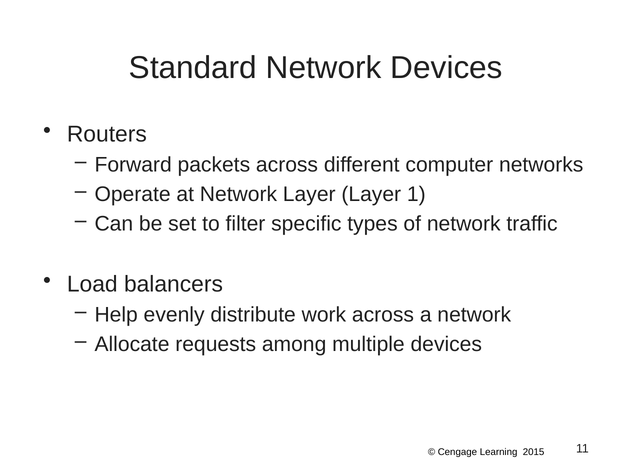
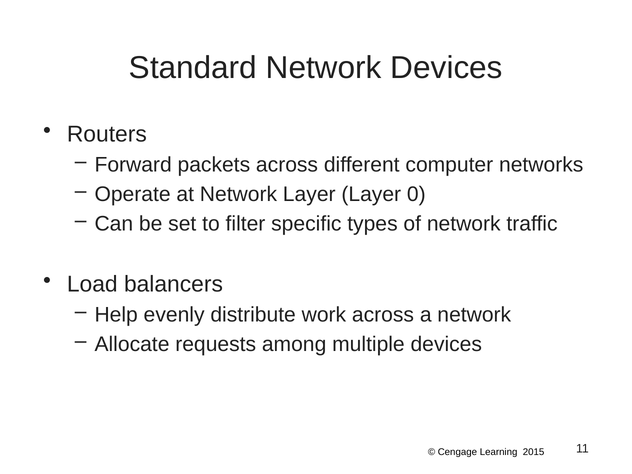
1: 1 -> 0 (416, 194)
